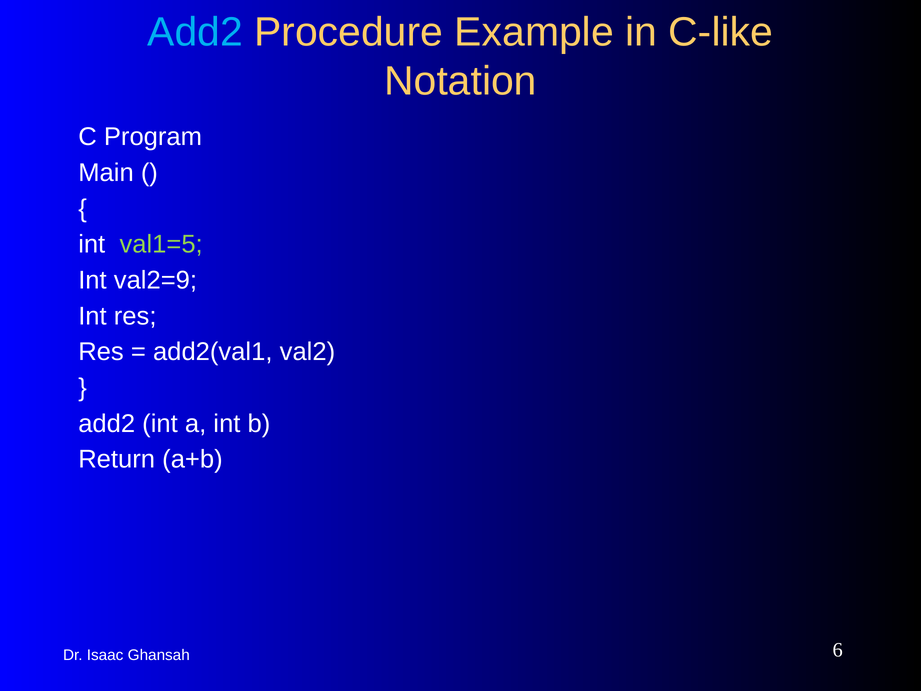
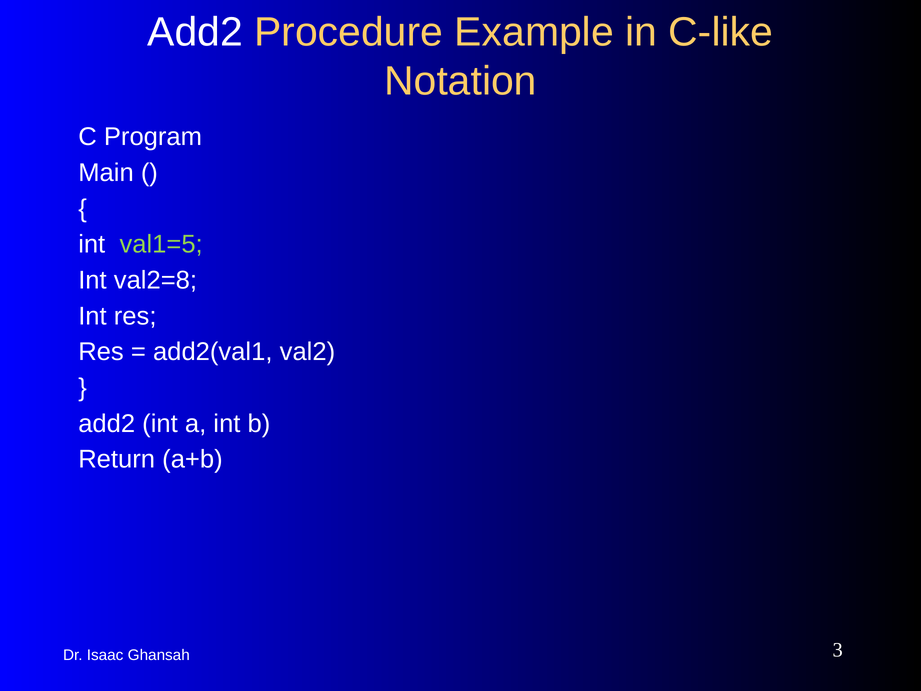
Add2 colour: light blue -> white (195, 32)
val2=9: val2=9 -> val2=8 (155, 280)
6: 6 -> 3 (838, 650)
